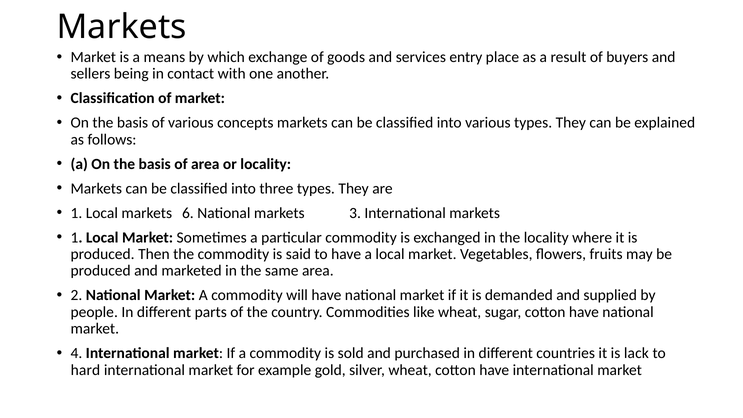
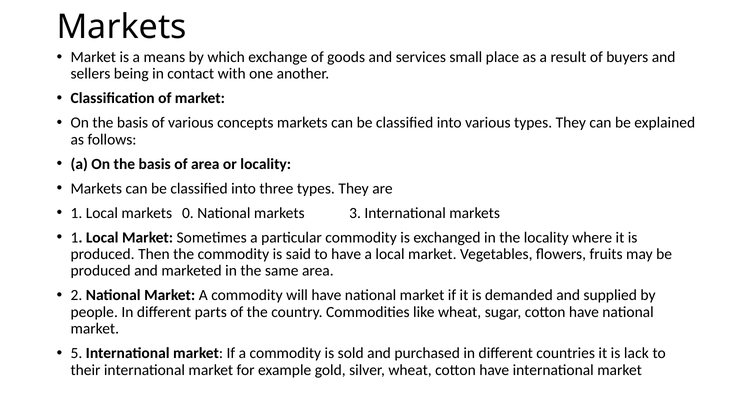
entry: entry -> small (466, 57)
6: 6 -> 0 (188, 213)
4: 4 -> 5 (76, 353)
hard: hard -> their (86, 370)
